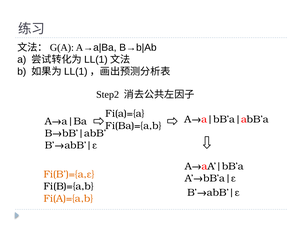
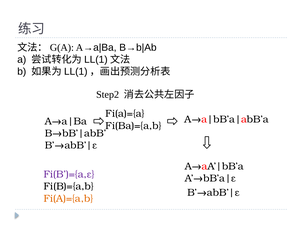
Fi(B’)={a,ε colour: orange -> purple (69, 175)
